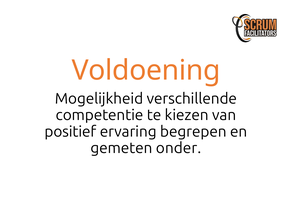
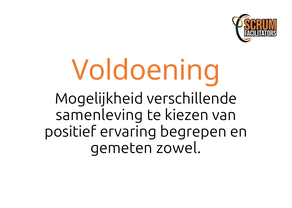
competentie: competentie -> samenleving (99, 115)
onder: onder -> zowel (179, 148)
